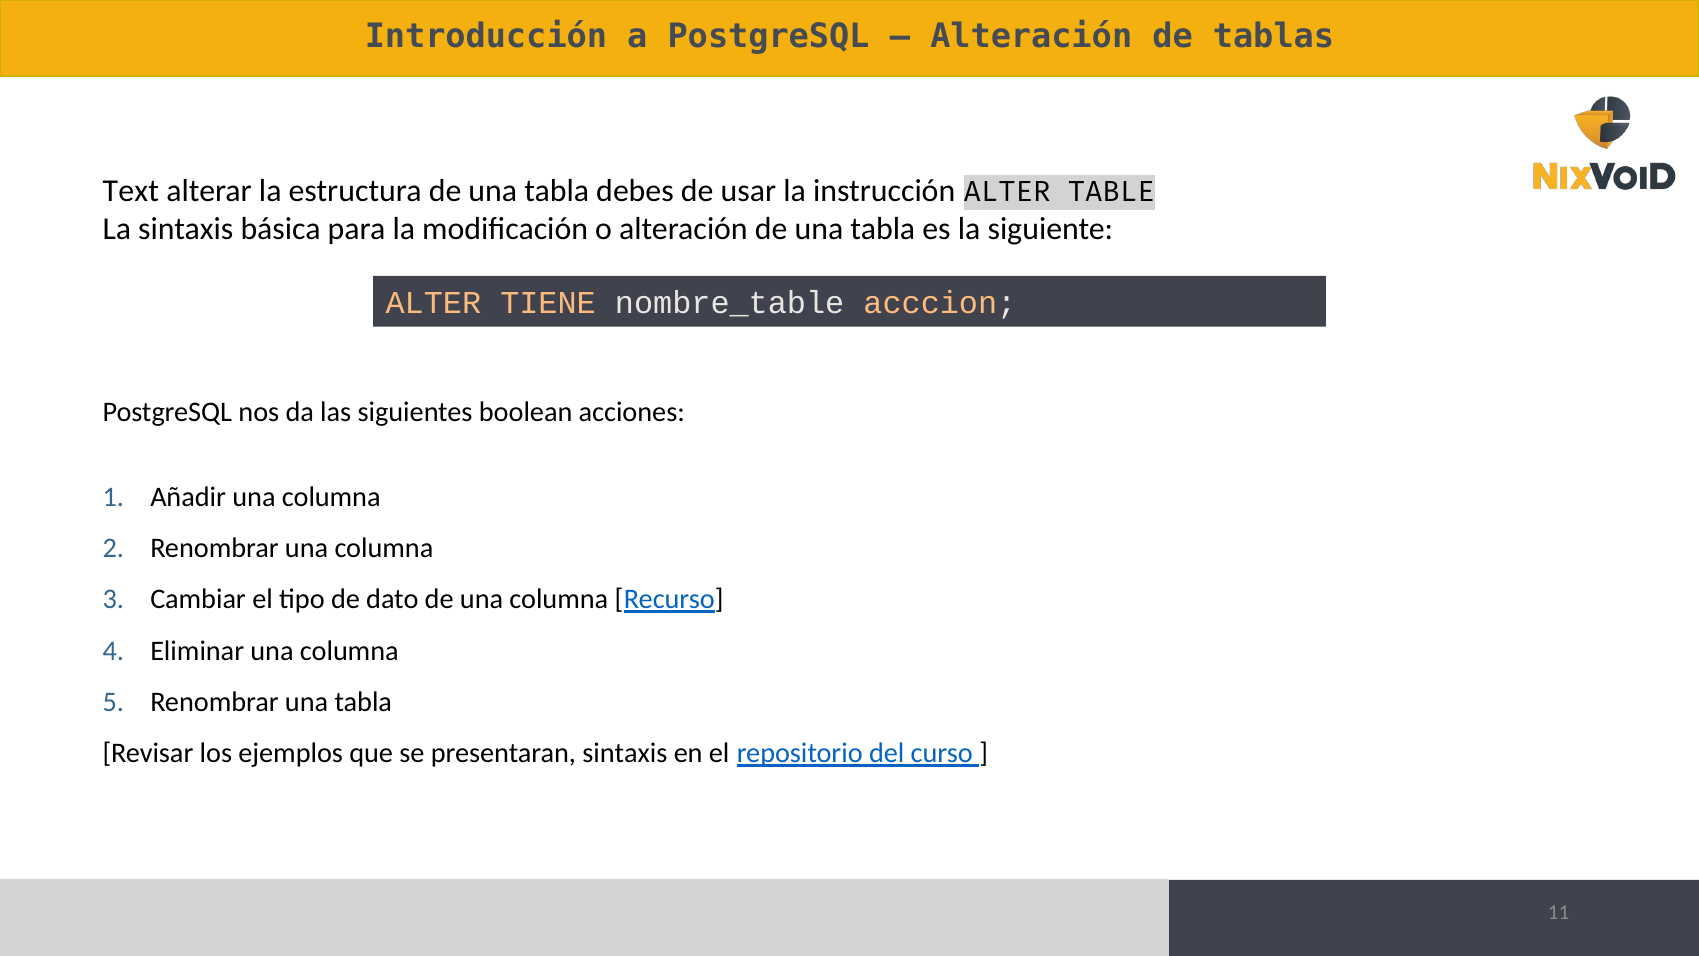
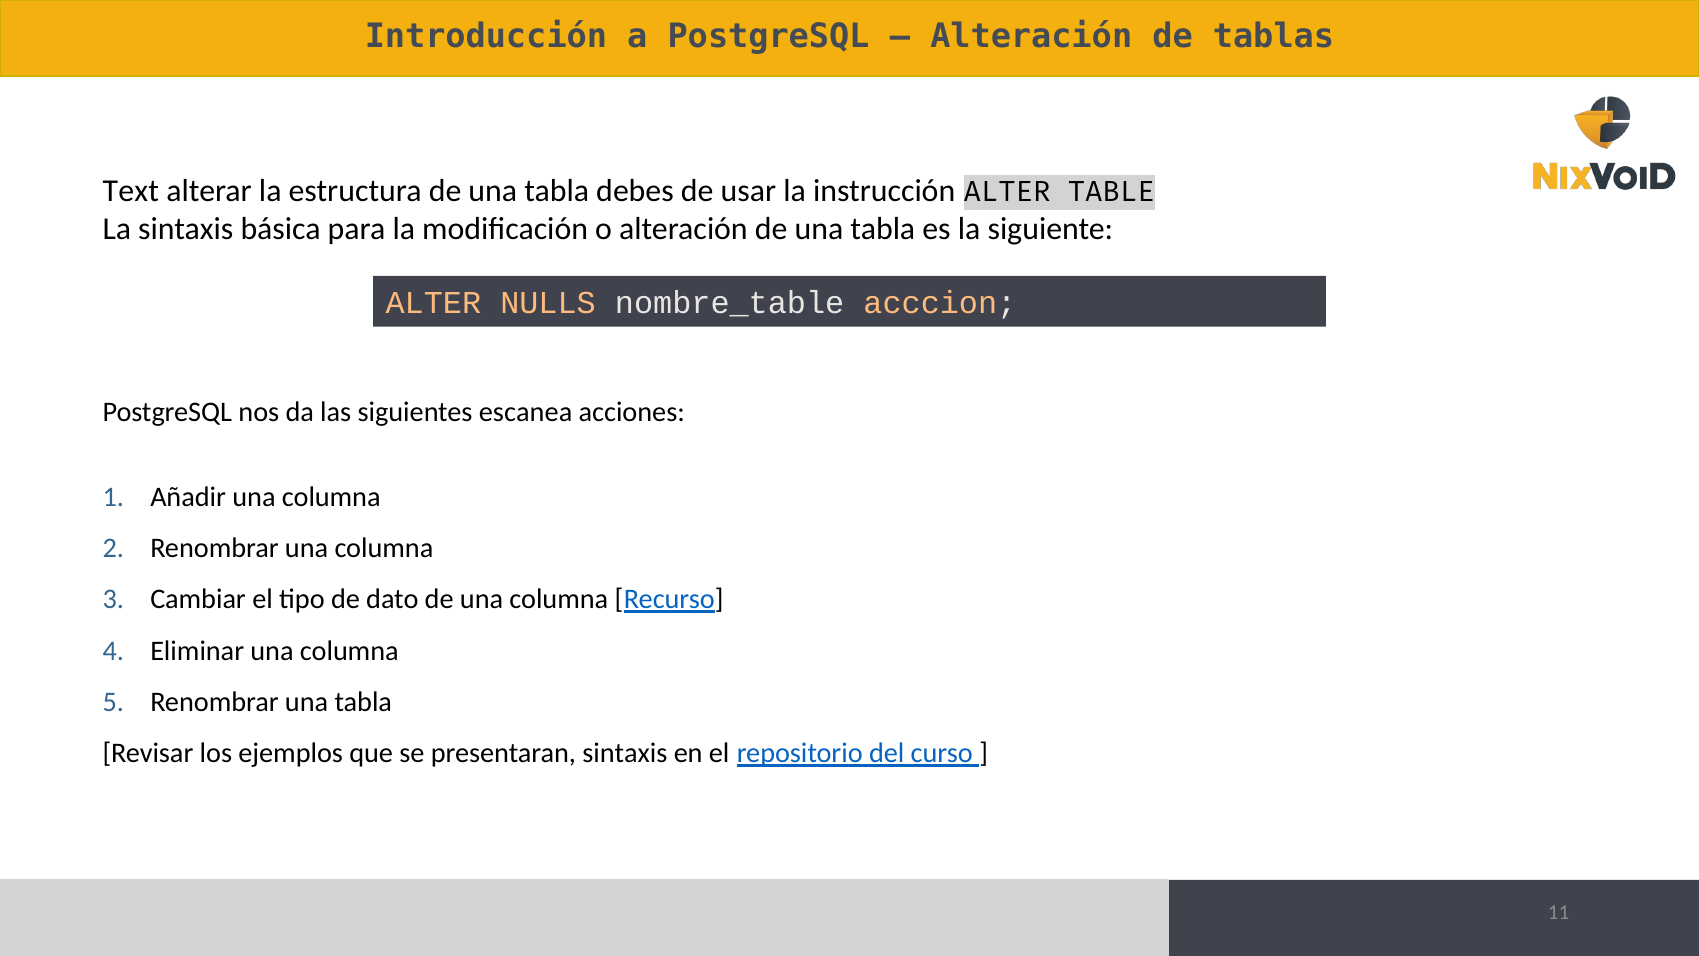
TIENE: TIENE -> NULLS (548, 303)
boolean: boolean -> escanea (526, 412)
